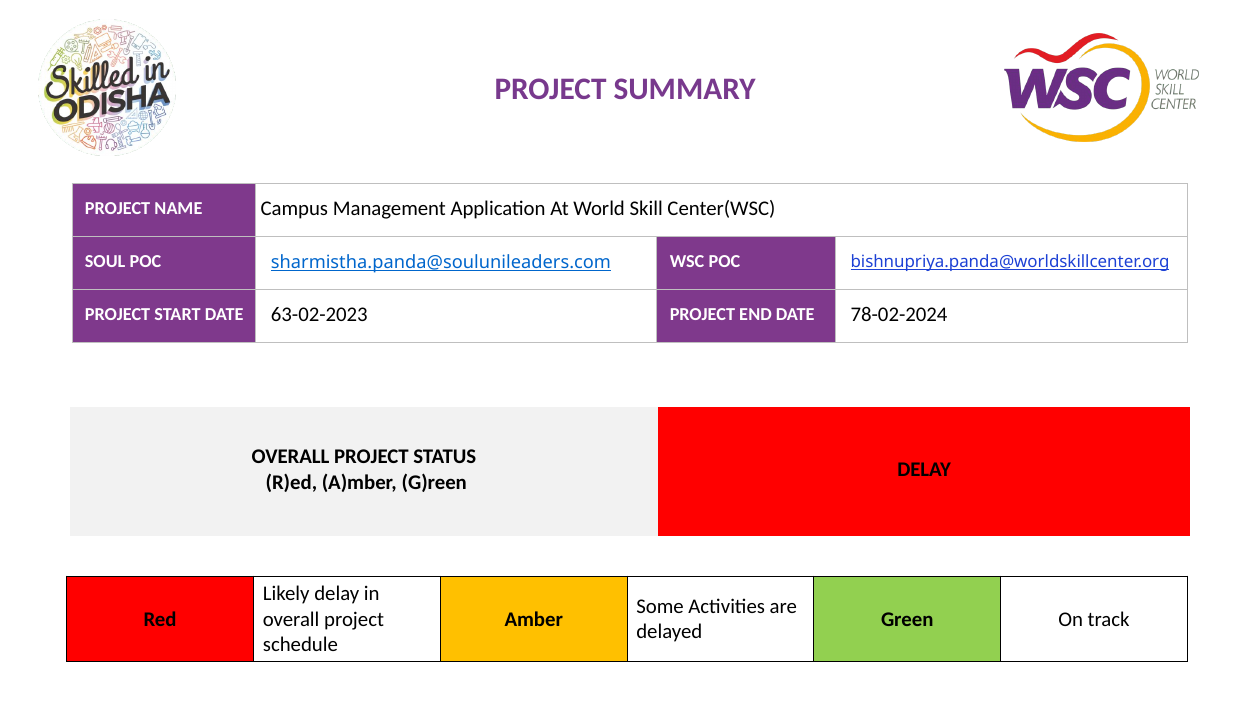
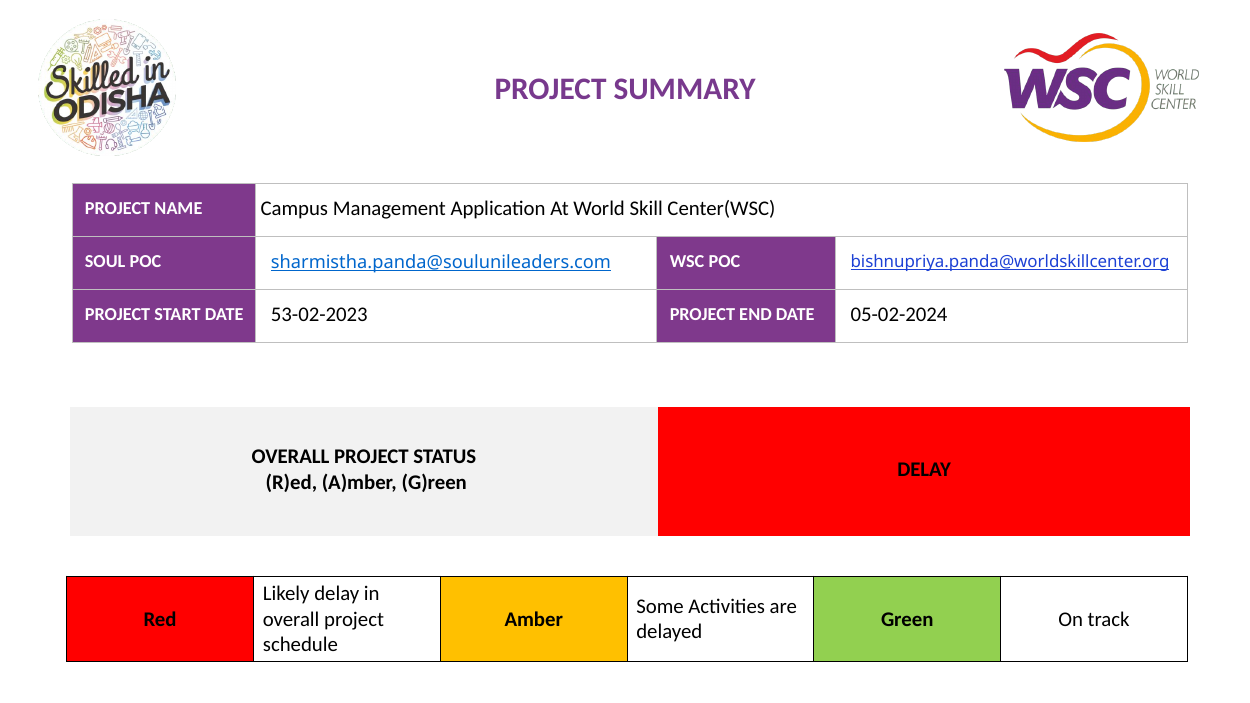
63-02-2023: 63-02-2023 -> 53-02-2023 (319, 315)
78-02-2024: 78-02-2024 -> 05-02-2024 (899, 315)
